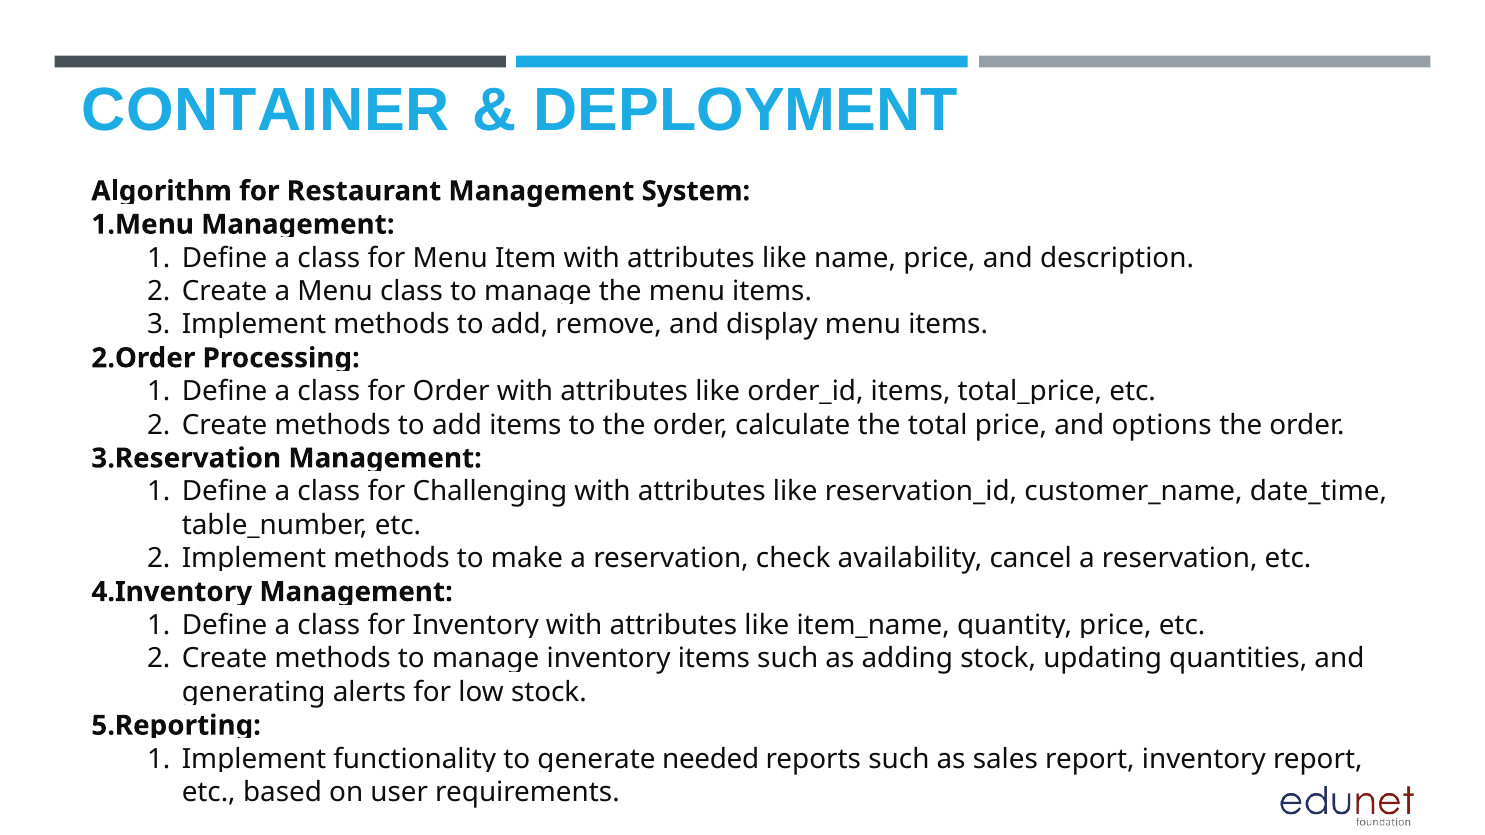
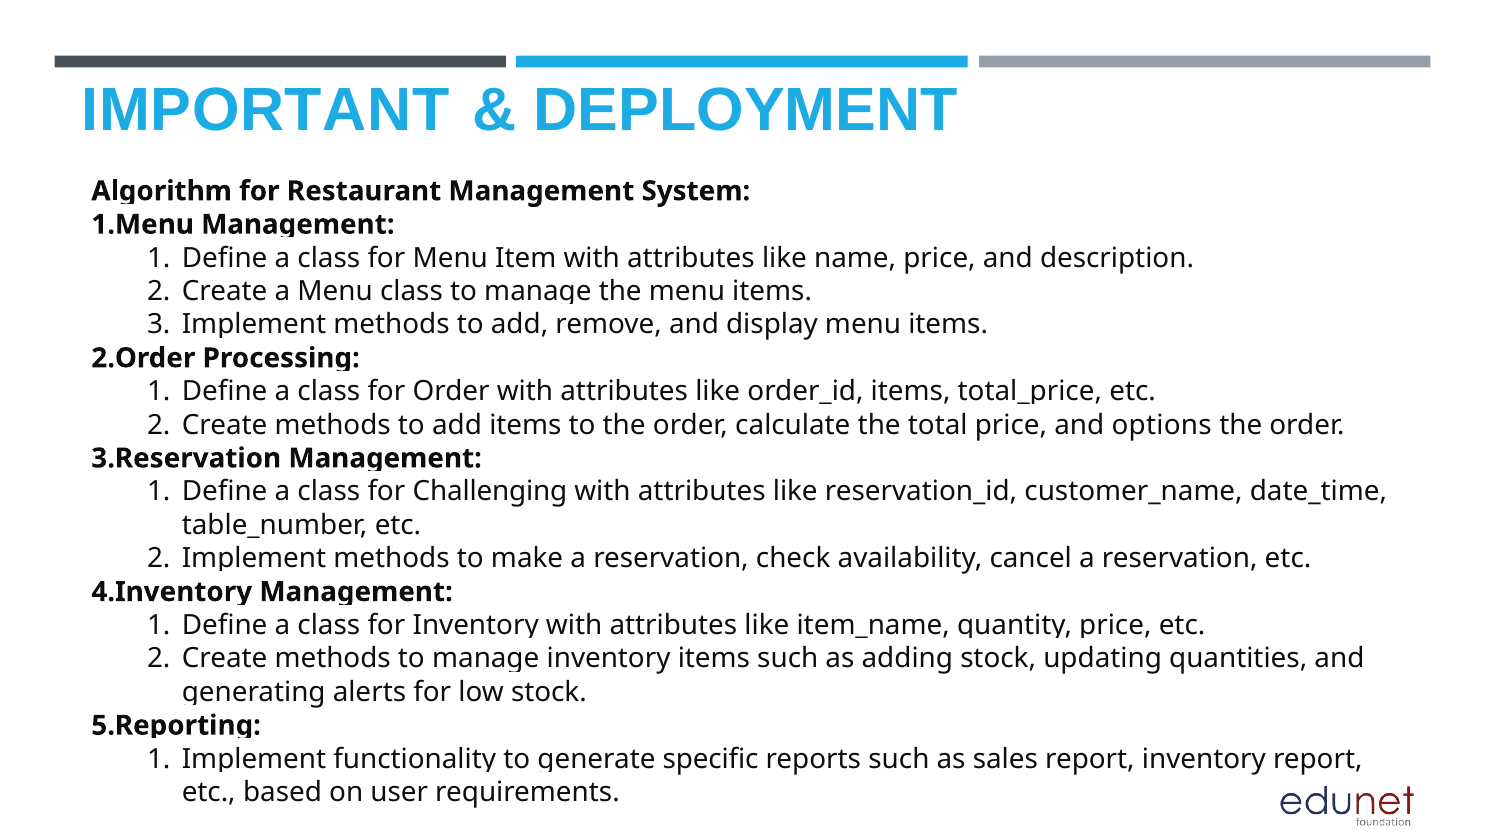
CONTAINER: CONTAINER -> IMPORTANT (266, 111)
needed: needed -> specific (711, 759)
